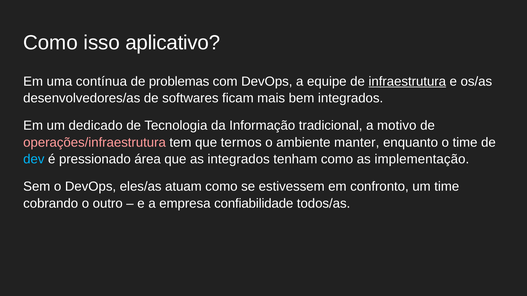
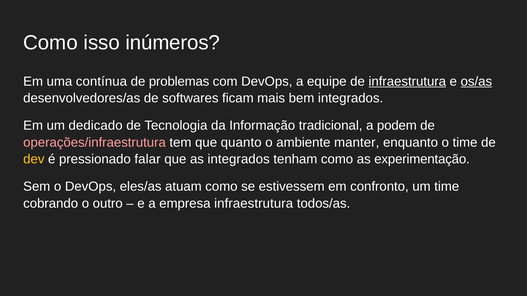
aplicativo: aplicativo -> inúmeros (173, 43)
os/as underline: none -> present (476, 81)
motivo: motivo -> podem (397, 126)
termos: termos -> quanto (241, 143)
dev colour: light blue -> yellow (34, 160)
área: área -> falar (148, 160)
implementação: implementação -> experimentação (422, 160)
empresa confiabilidade: confiabilidade -> infraestrutura (254, 204)
